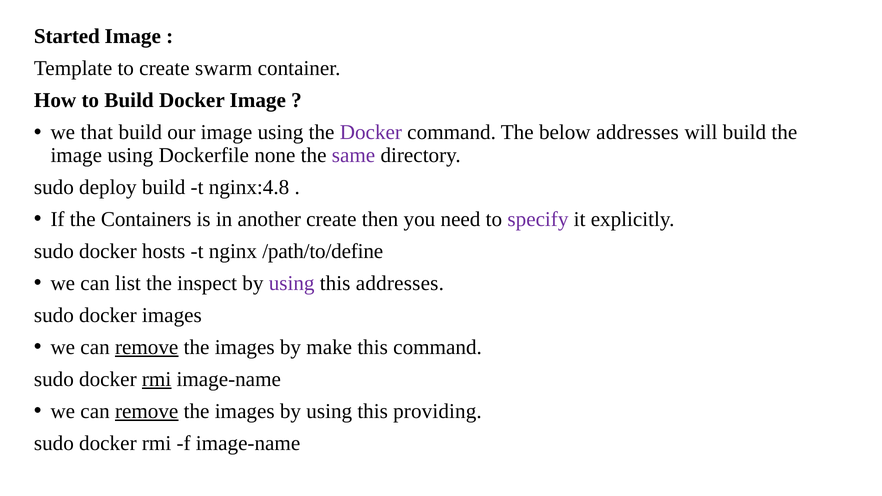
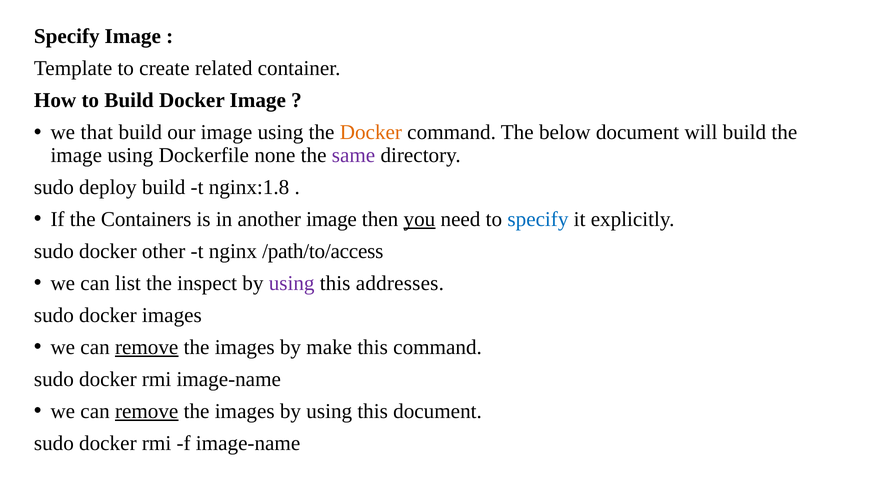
Started: Started -> Specify (67, 36)
swarm: swarm -> related (224, 68)
Docker colour: purple -> orange (371, 132)
below addresses: addresses -> document (638, 132)
nginx:4.8: nginx:4.8 -> nginx:1.8 (249, 187)
another create: create -> image (331, 219)
you underline: none -> present (419, 219)
specify colour: purple -> blue (538, 219)
hosts: hosts -> other (164, 251)
/path/to/define: /path/to/define -> /path/to/access (323, 251)
rmi underline: present -> none (157, 379)
this providing: providing -> document (438, 411)
